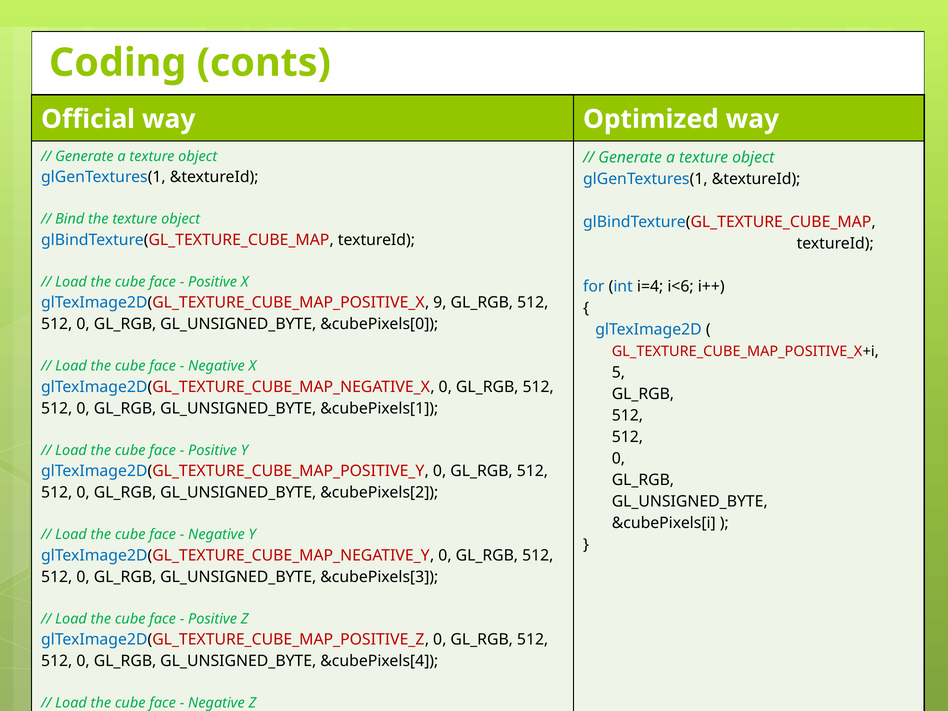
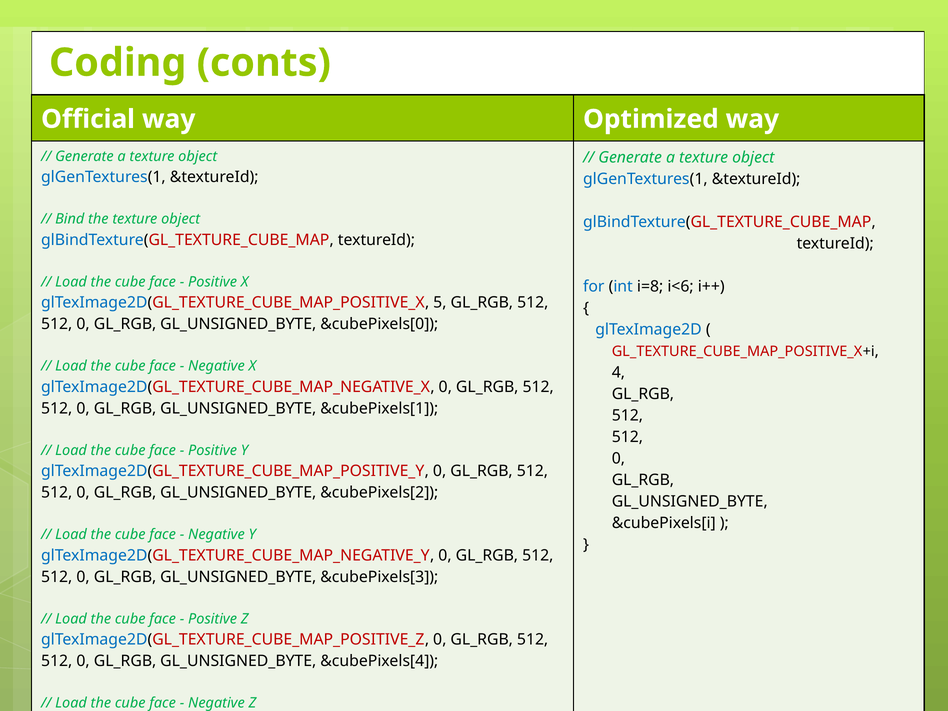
i=4: i=4 -> i=8 (650, 286)
9: 9 -> 5 (440, 303)
5: 5 -> 4 (618, 372)
